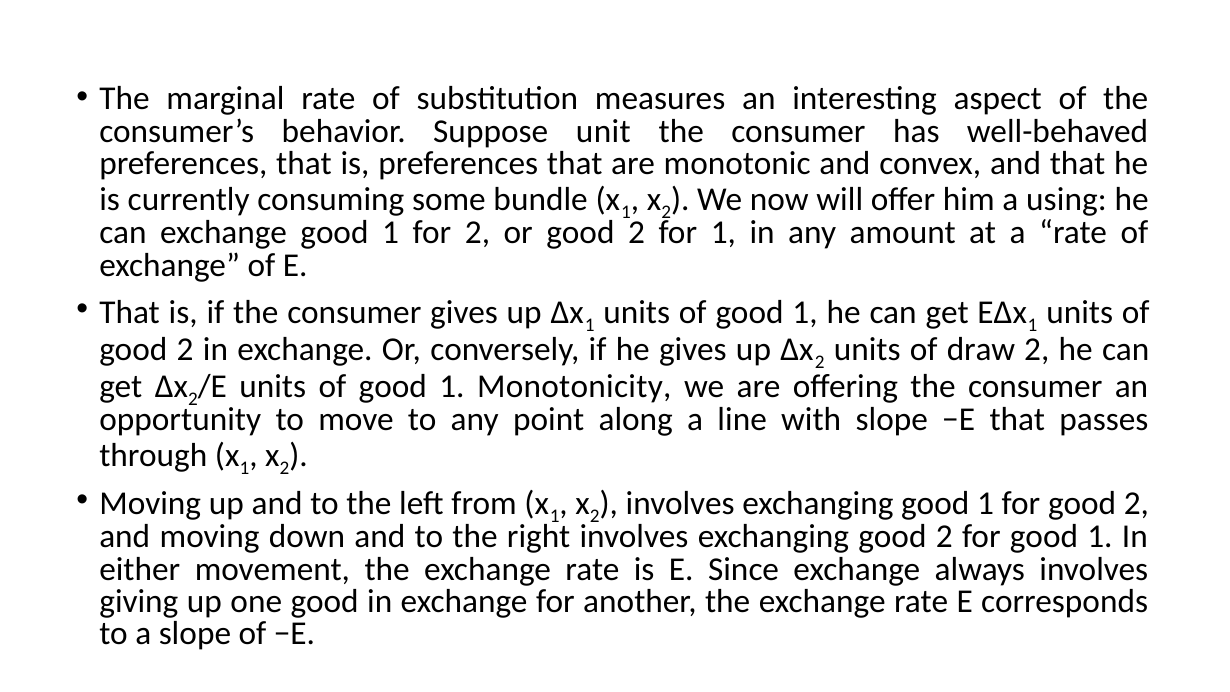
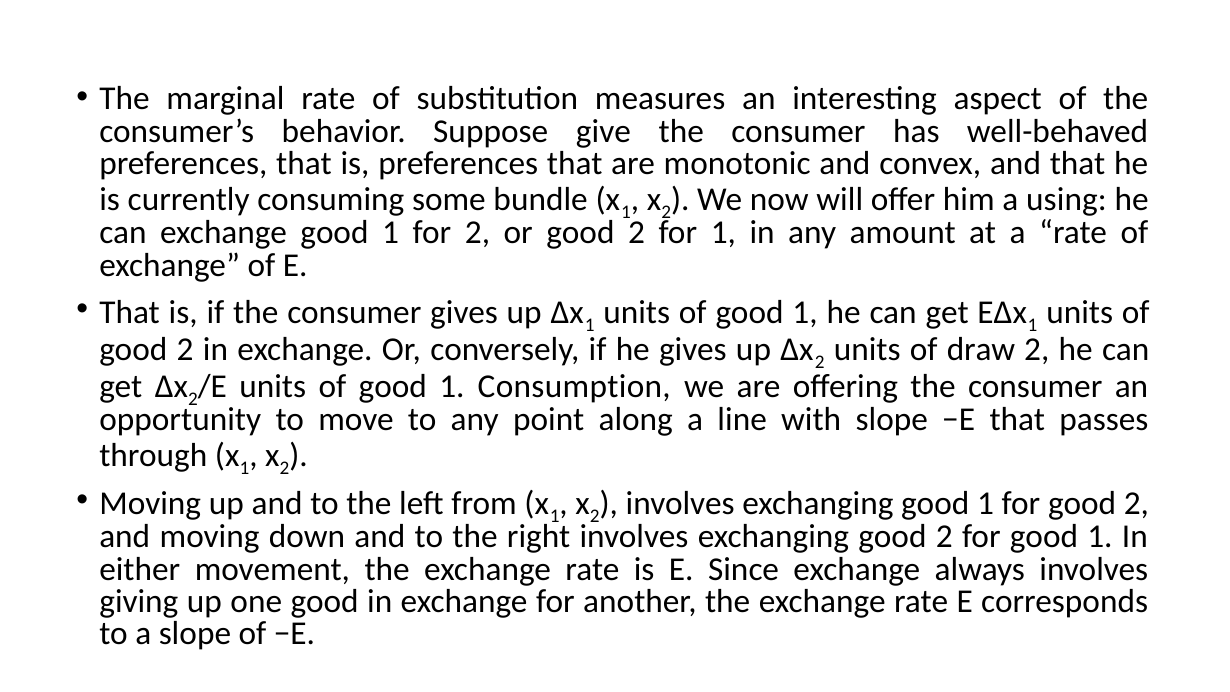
unit: unit -> give (603, 131)
Monotonicity: Monotonicity -> Consumption (574, 386)
